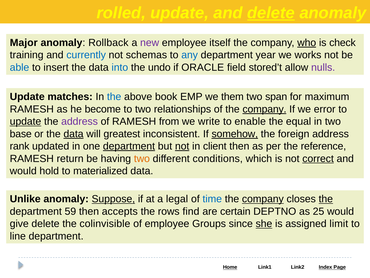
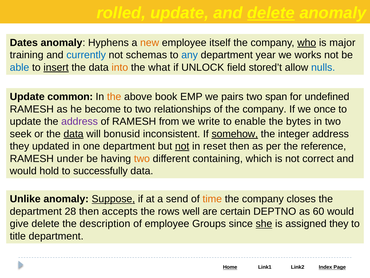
Major: Major -> Dates (24, 43)
Rollback: Rollback -> Hyphens (108, 43)
new colour: purple -> orange (150, 43)
check: check -> major (342, 43)
insert underline: none -> present (56, 67)
into colour: blue -> orange (120, 67)
undo: undo -> what (159, 67)
ORACLE: ORACLE -> UNLOCK (203, 67)
nulls colour: purple -> blue (323, 67)
matches: matches -> common (70, 97)
the colour: blue -> orange (114, 97)
them: them -> pairs (232, 97)
maximum: maximum -> undefined (327, 97)
company underline: present -> none (265, 109)
error: error -> once (325, 109)
update underline: present -> none (26, 121)
equal: equal -> bytes (299, 121)
base: base -> seek (21, 134)
greatest: greatest -> bonusid (122, 134)
foreign: foreign -> integer (294, 134)
rank: rank -> they (20, 146)
department underline: present -> none (129, 146)
client: client -> reset (215, 146)
return: return -> under (70, 158)
conditions: conditions -> containing (218, 158)
correct underline: present -> none (318, 158)
materialized: materialized -> successfully (100, 171)
legal: legal -> send (177, 199)
time colour: blue -> orange (212, 199)
company underline: present -> none (263, 199)
the underline: present -> none (326, 199)
59: 59 -> 28 (70, 211)
find: find -> well (191, 211)
25: 25 -> 60 (319, 211)
colinvisible: colinvisible -> description (105, 223)
assigned limit: limit -> they (339, 223)
line: line -> title (18, 236)
